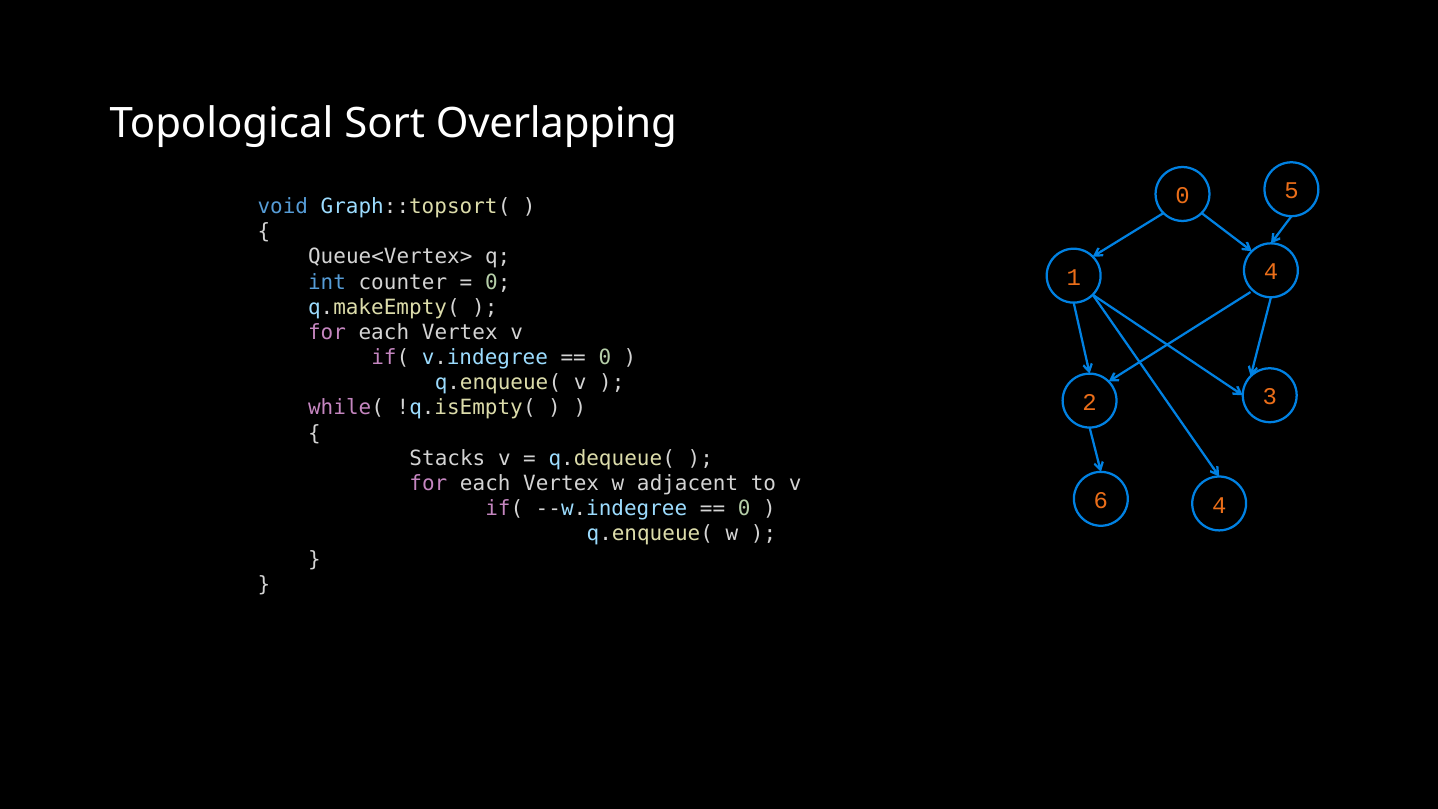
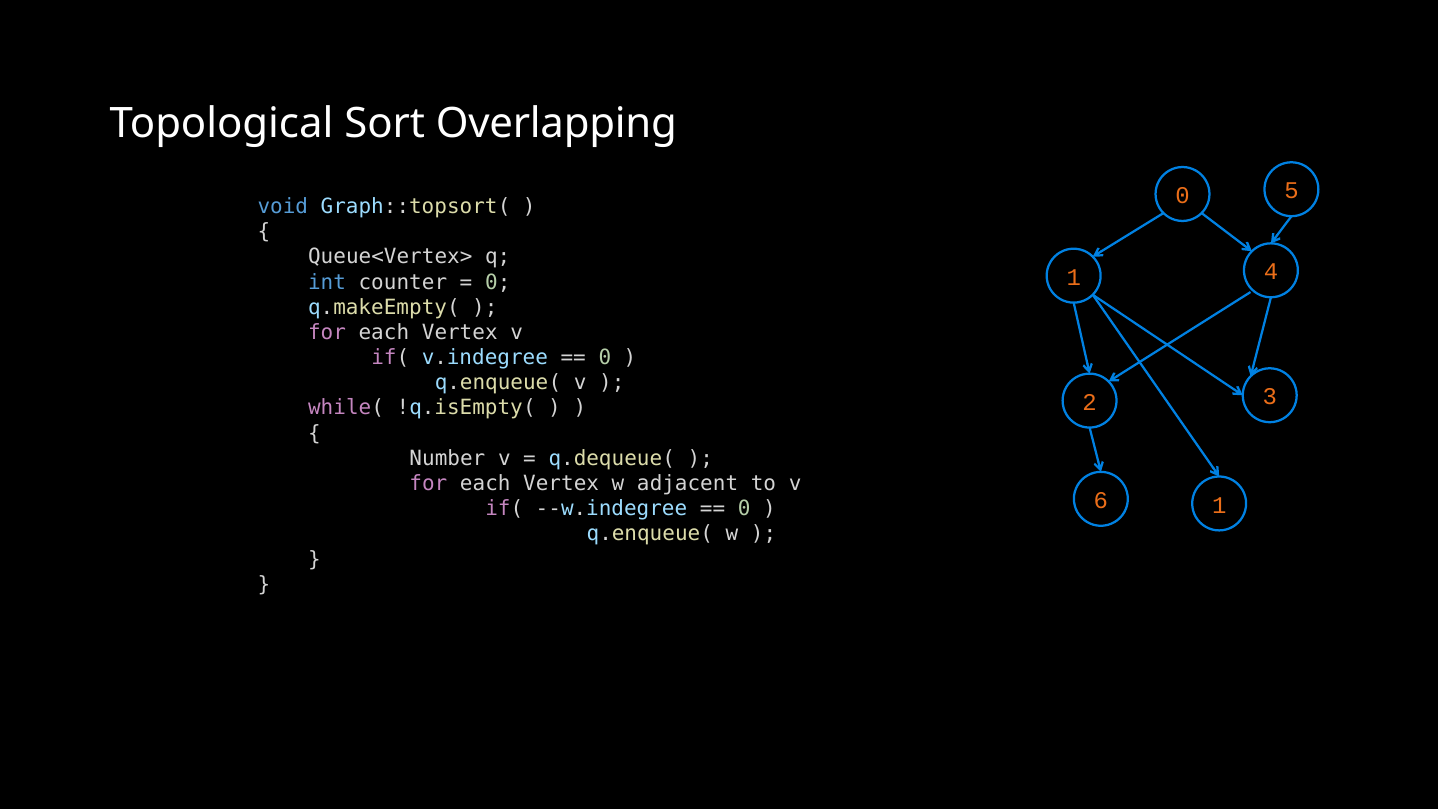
Stacks: Stacks -> Number (447, 458)
6 4: 4 -> 1 (1219, 505)
